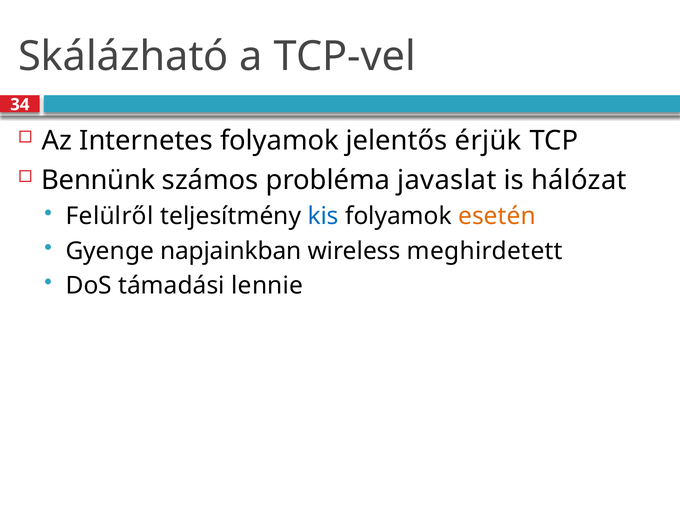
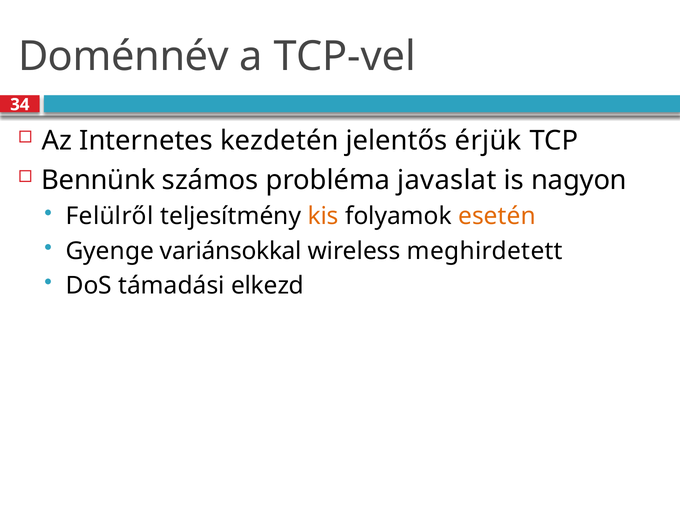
Skálázható: Skálázható -> Doménnév (123, 57)
Internetes folyamok: folyamok -> kezdetén (279, 141)
hálózat: hálózat -> nagyon (579, 180)
kis colour: blue -> orange (323, 216)
napjainkban: napjainkban -> variánsokkal (231, 251)
lennie: lennie -> elkezd (268, 286)
